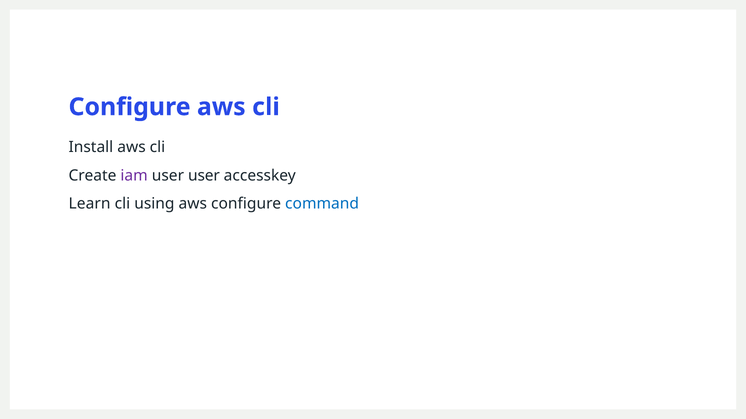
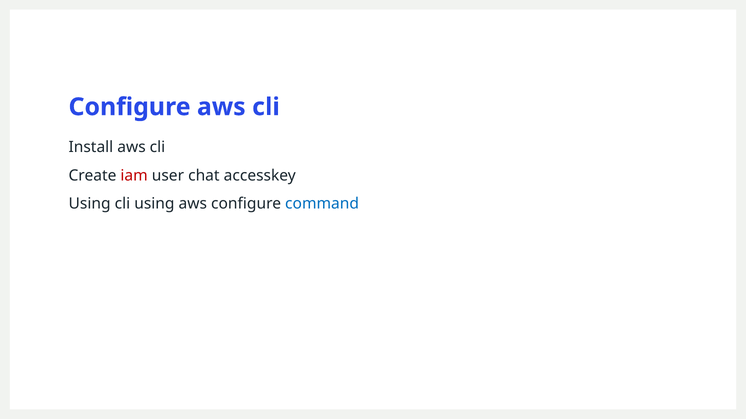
iam colour: purple -> red (134, 176)
user user: user -> chat (204, 176)
Learn: Learn -> Using (90, 204)
